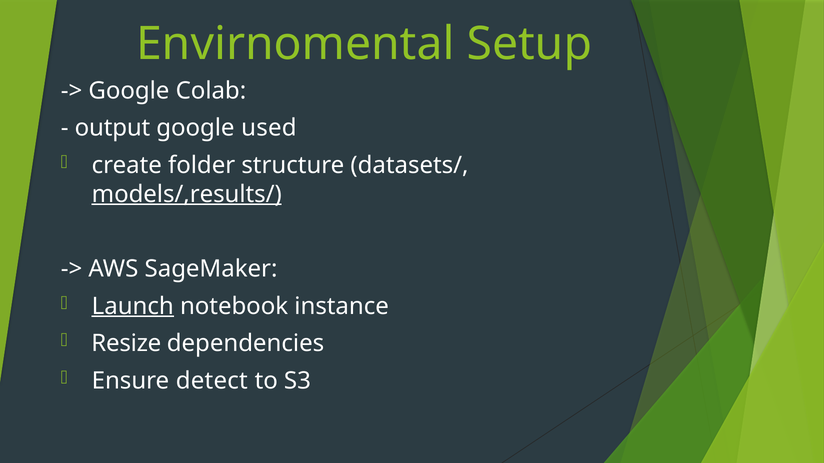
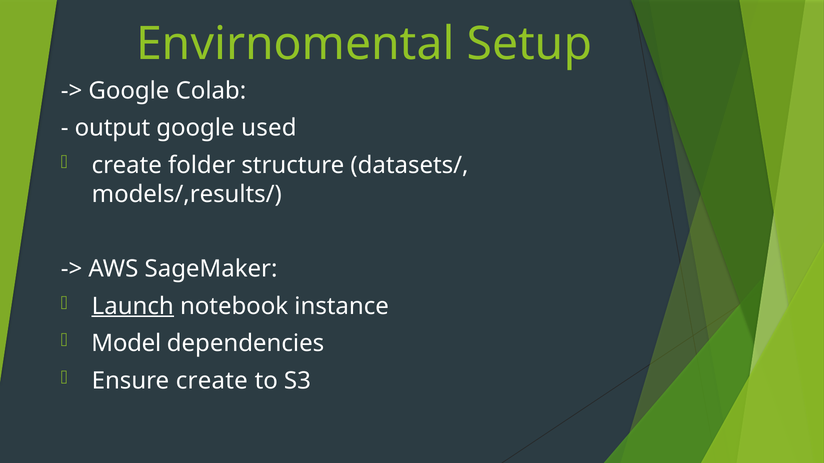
models/,results/ underline: present -> none (187, 194)
Resize: Resize -> Model (126, 344)
Ensure detect: detect -> create (212, 381)
